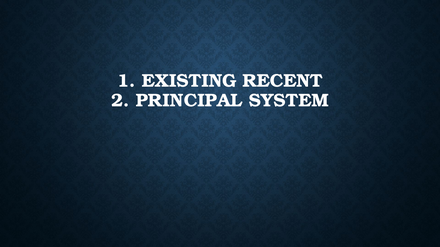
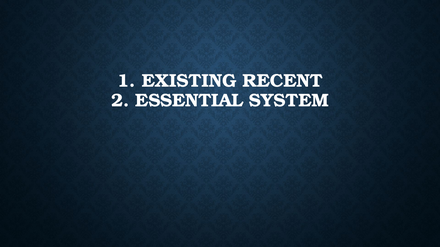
PRINCIPAL: PRINCIPAL -> ESSENTIAL (189, 101)
